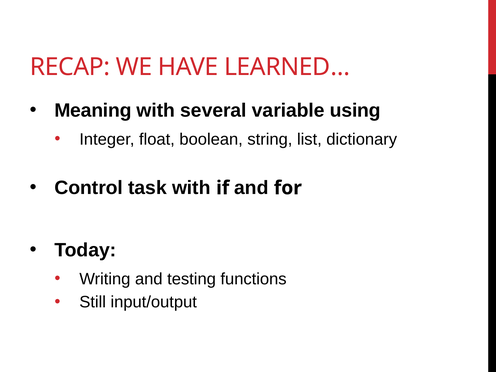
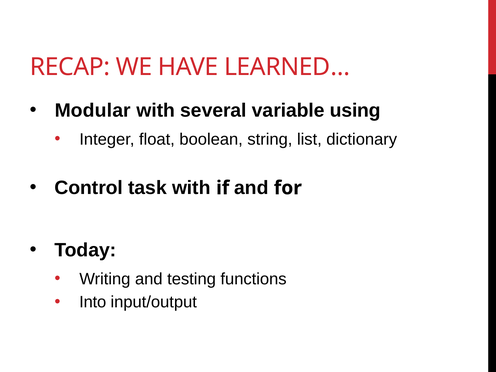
Meaning: Meaning -> Modular (93, 110)
Still: Still -> Into (93, 302)
